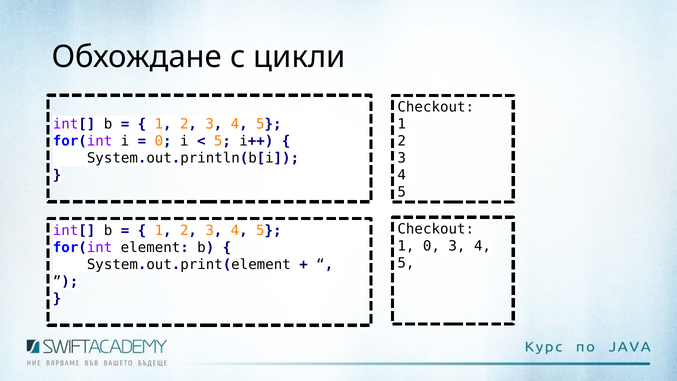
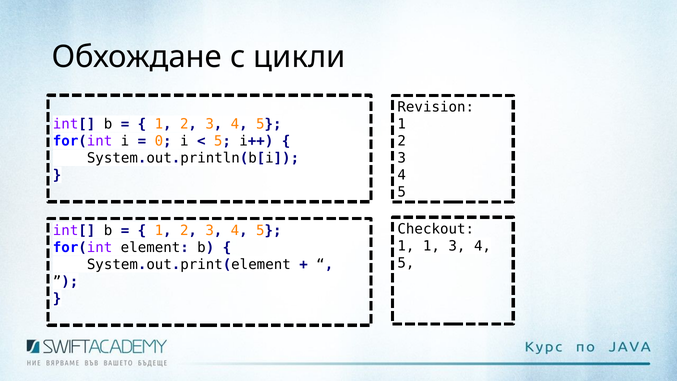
Checkout: Checkout -> Revision (436, 107)
1 0: 0 -> 1 (431, 246)
